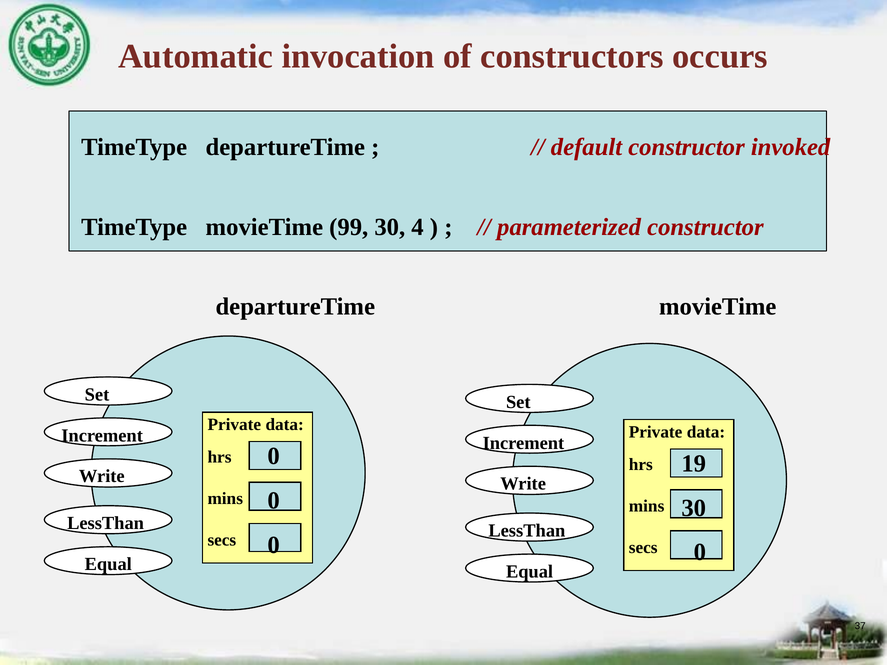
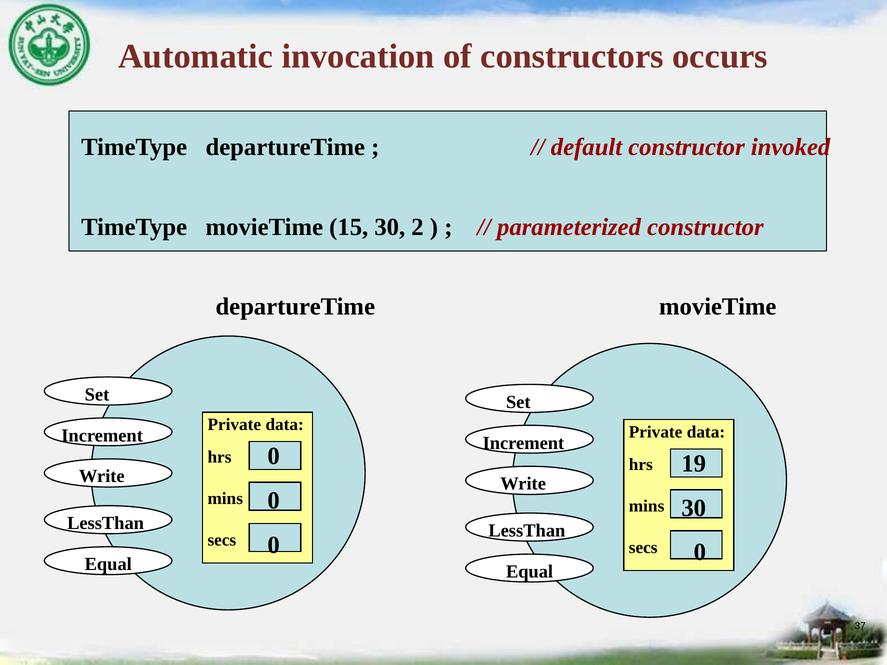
99: 99 -> 15 (349, 227)
4: 4 -> 2 (418, 227)
